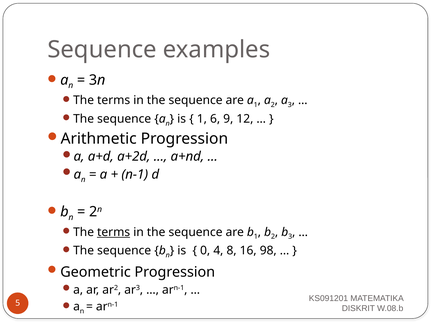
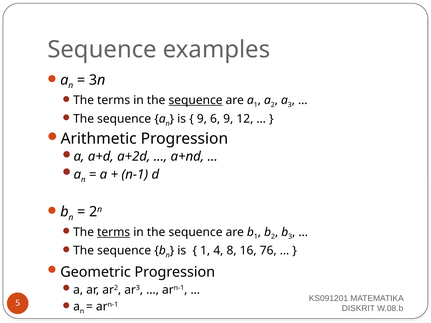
sequence underline: none -> present (196, 100)
1: 1 -> 9 (202, 119)
0: 0 -> 1 (205, 251)
98: 98 -> 76 (268, 251)
